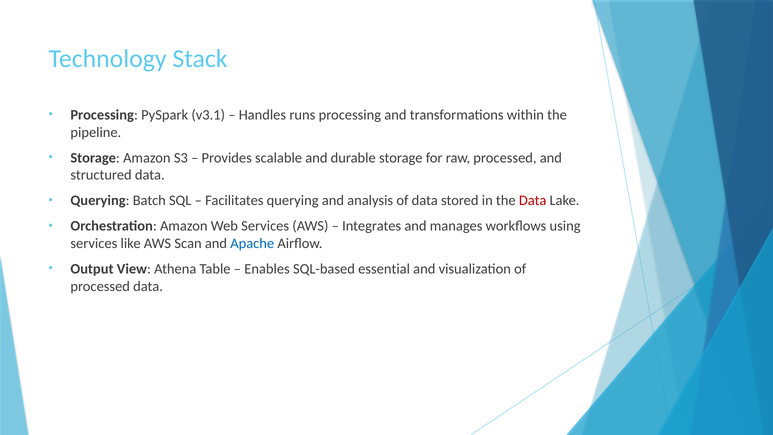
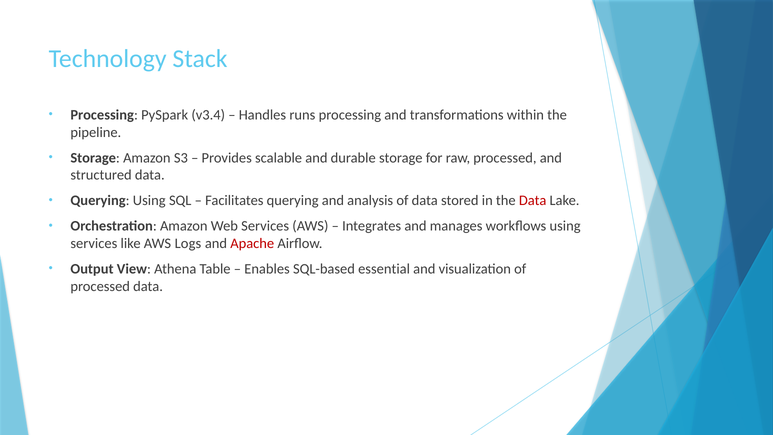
v3.1: v3.1 -> v3.4 (208, 115)
Querying Batch: Batch -> Using (149, 201)
Scan: Scan -> Logs (188, 243)
Apache colour: blue -> red (252, 243)
